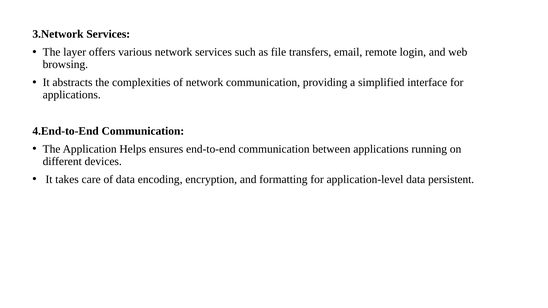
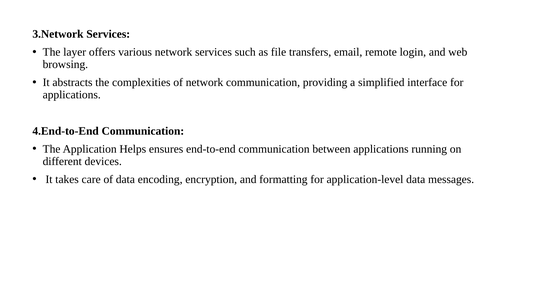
persistent: persistent -> messages (451, 179)
